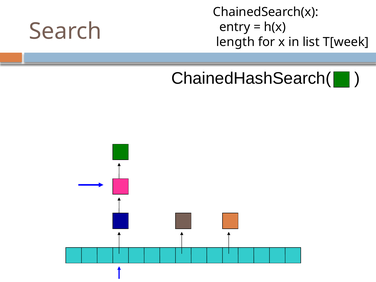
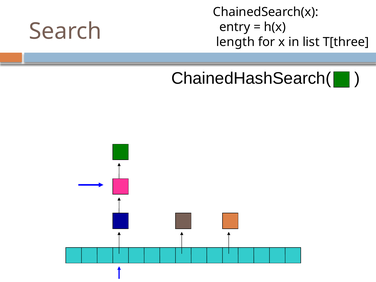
T[week: T[week -> T[three (346, 42)
